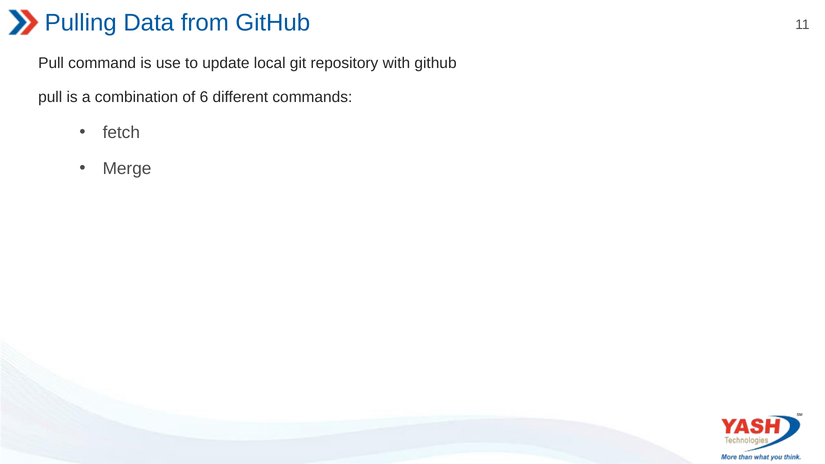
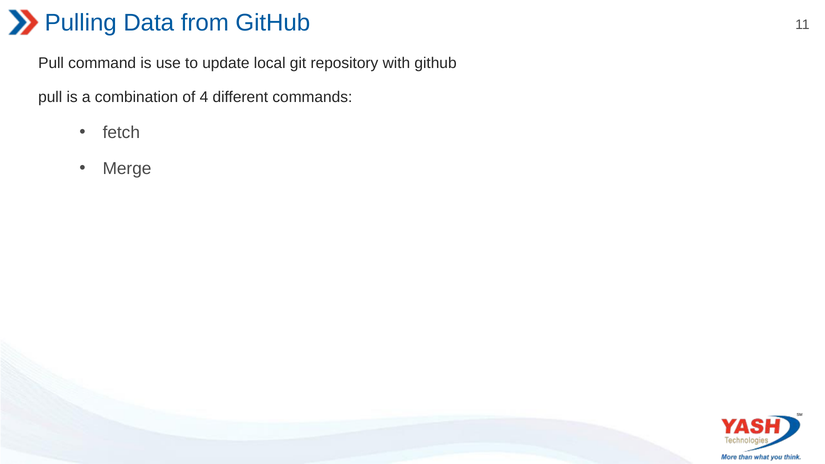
6: 6 -> 4 (204, 97)
